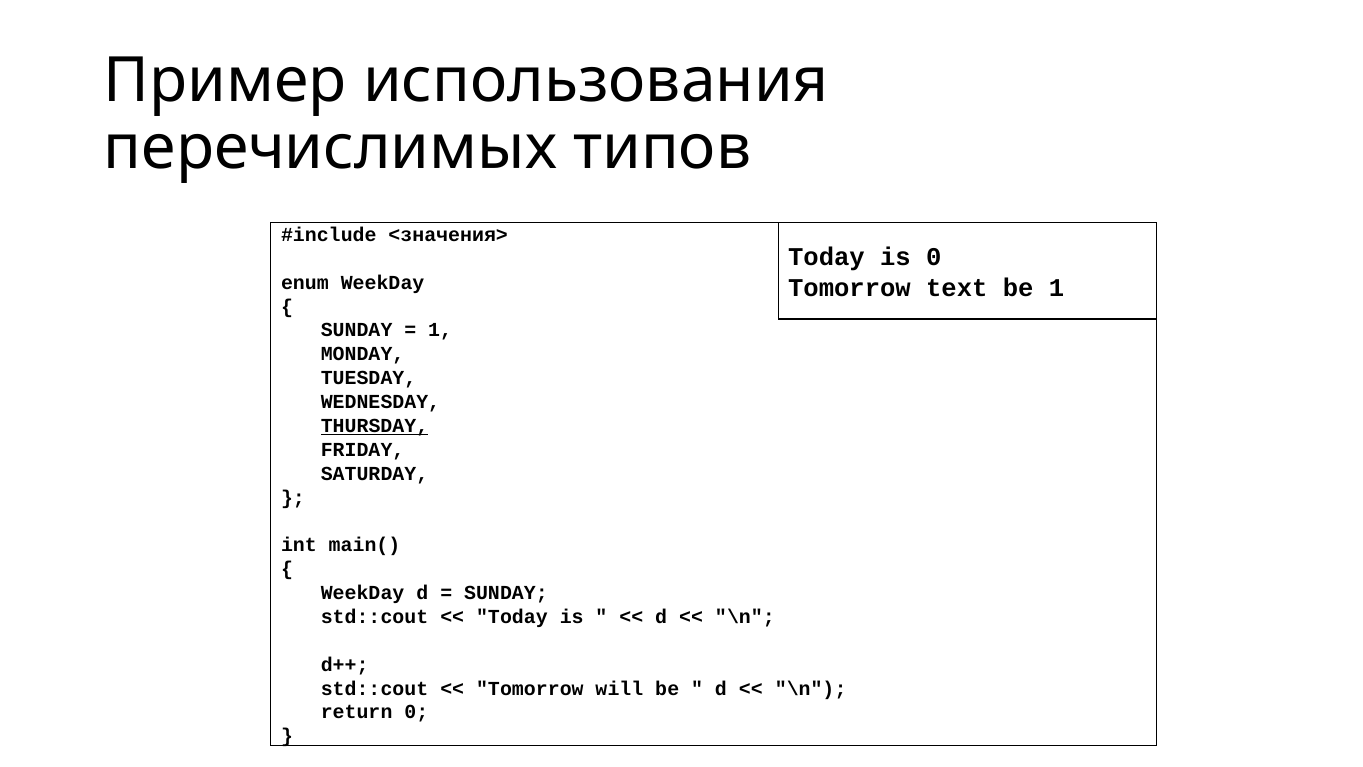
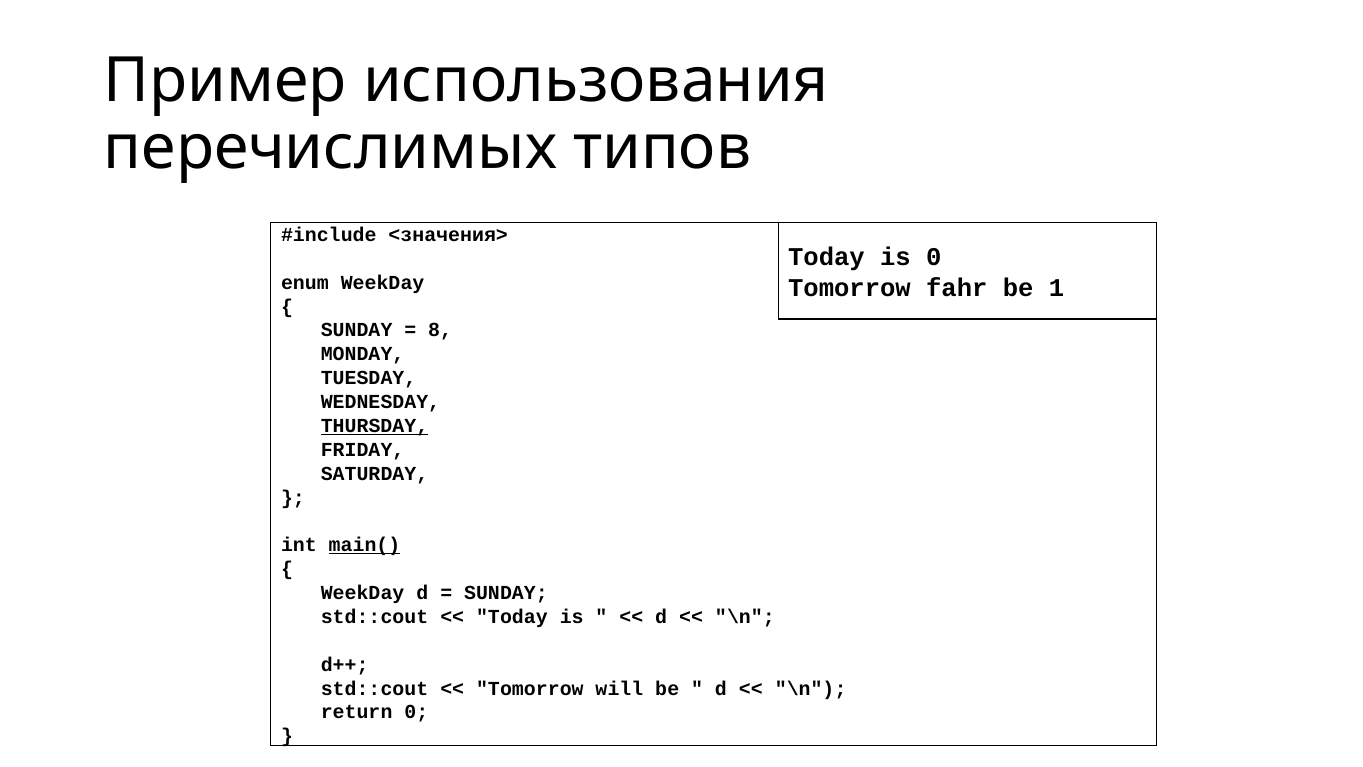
text: text -> fahr (957, 288)
1: 1 -> 8 (440, 330)
main( underline: none -> present (365, 545)
